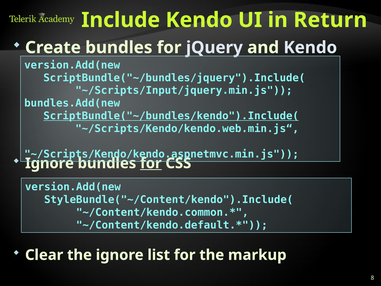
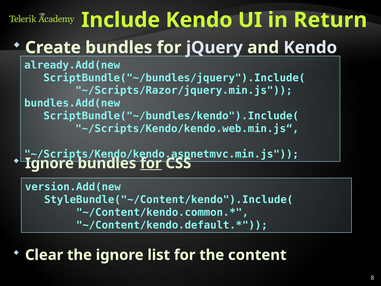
version.Add(new: version.Add(new -> already.Add(new (72, 65)
~/Scripts/Input/jquery.min.js: ~/Scripts/Input/jquery.min.js -> ~/Scripts/Razor/jquery.min.js (184, 90)
ScriptBundle("~/bundles/kendo").Include( underline: present -> none (171, 116)
markup: markup -> content (257, 255)
